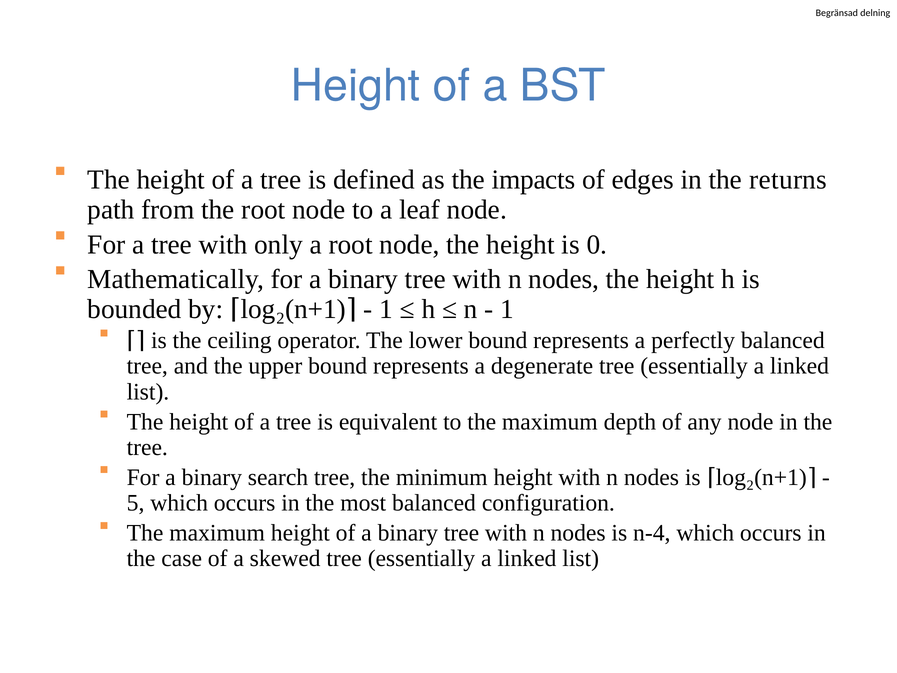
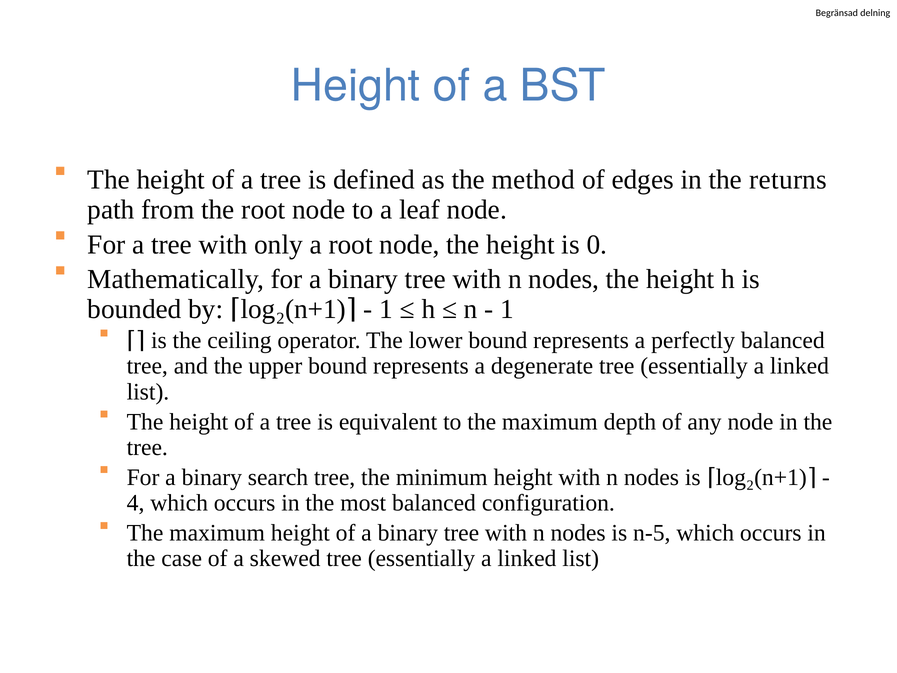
impacts: impacts -> method (533, 180)
5: 5 -> 4 (136, 503)
n-4: n-4 -> n-5 (652, 533)
